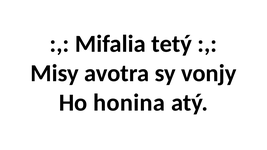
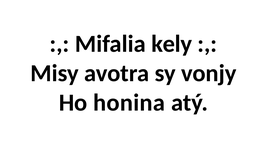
tetý: tetý -> kely (172, 44)
